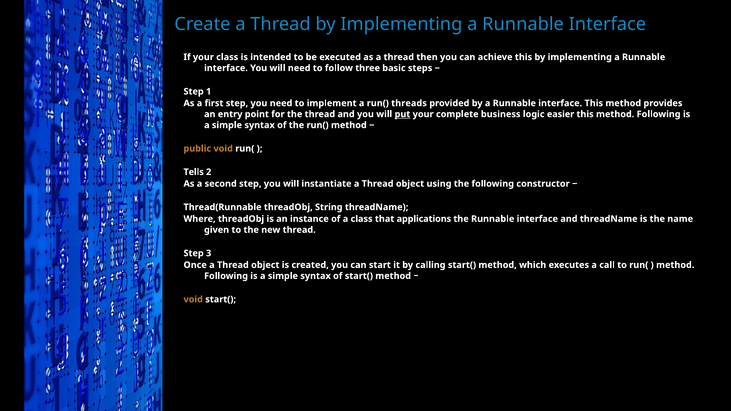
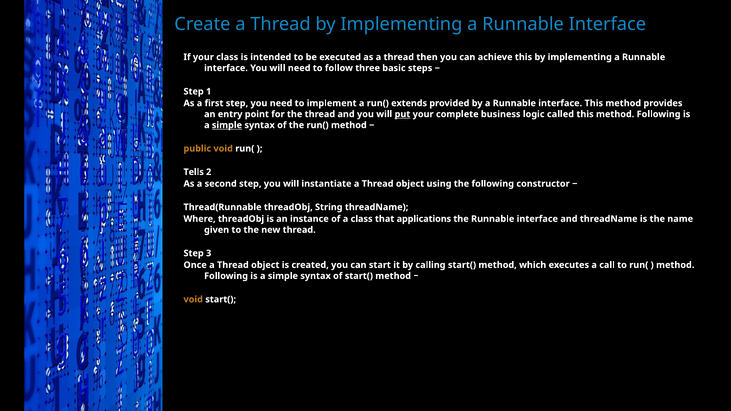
threads: threads -> extends (409, 103)
easier: easier -> called (560, 114)
simple underline: none -> present (227, 125)
